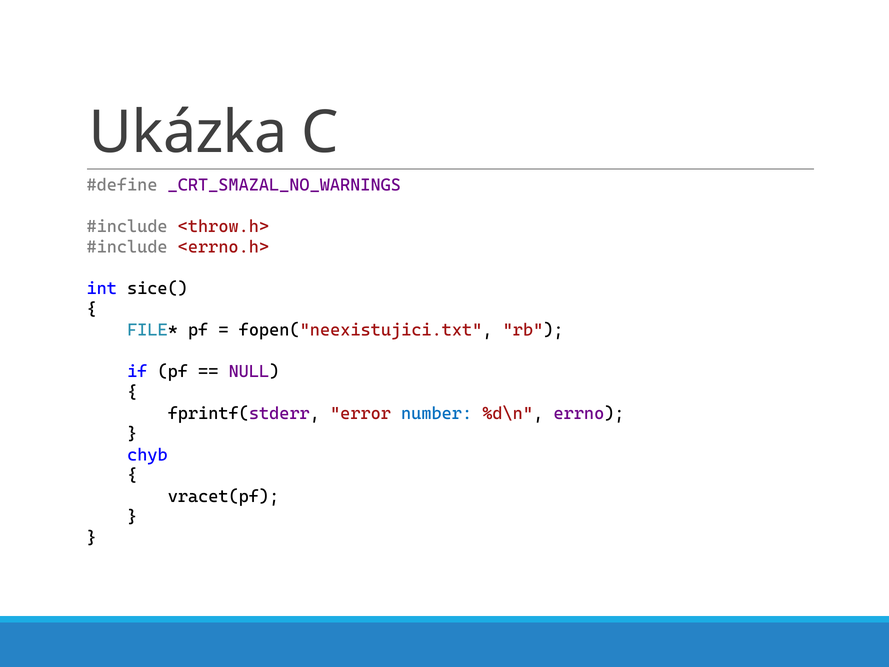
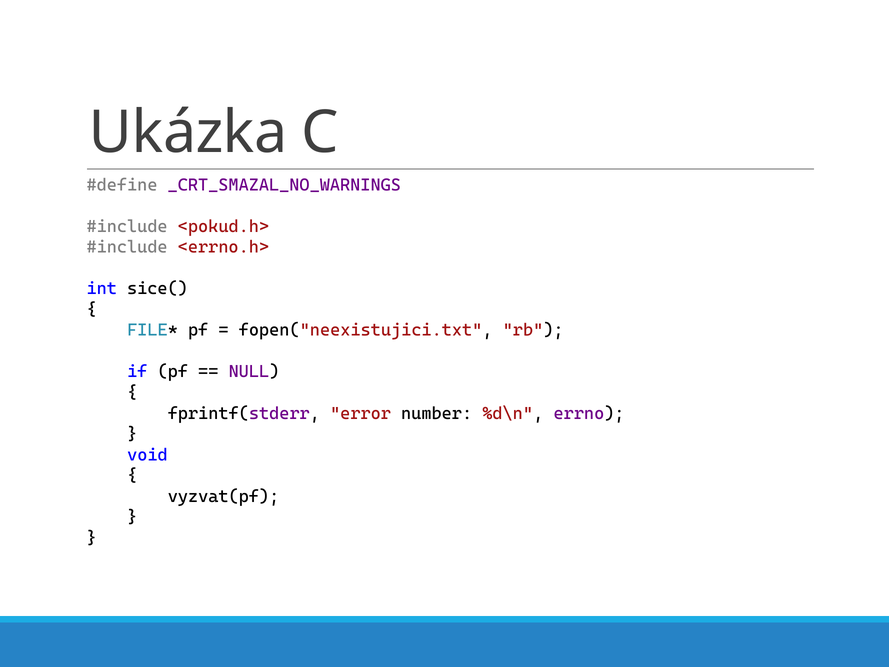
<throw.h>: <throw.h> -> <pokud.h> (223, 226)
number colour: blue -> black (437, 413)
chyb: chyb -> void (147, 455)
vracet(pf: vracet(pf -> vyzvat(pf (224, 496)
